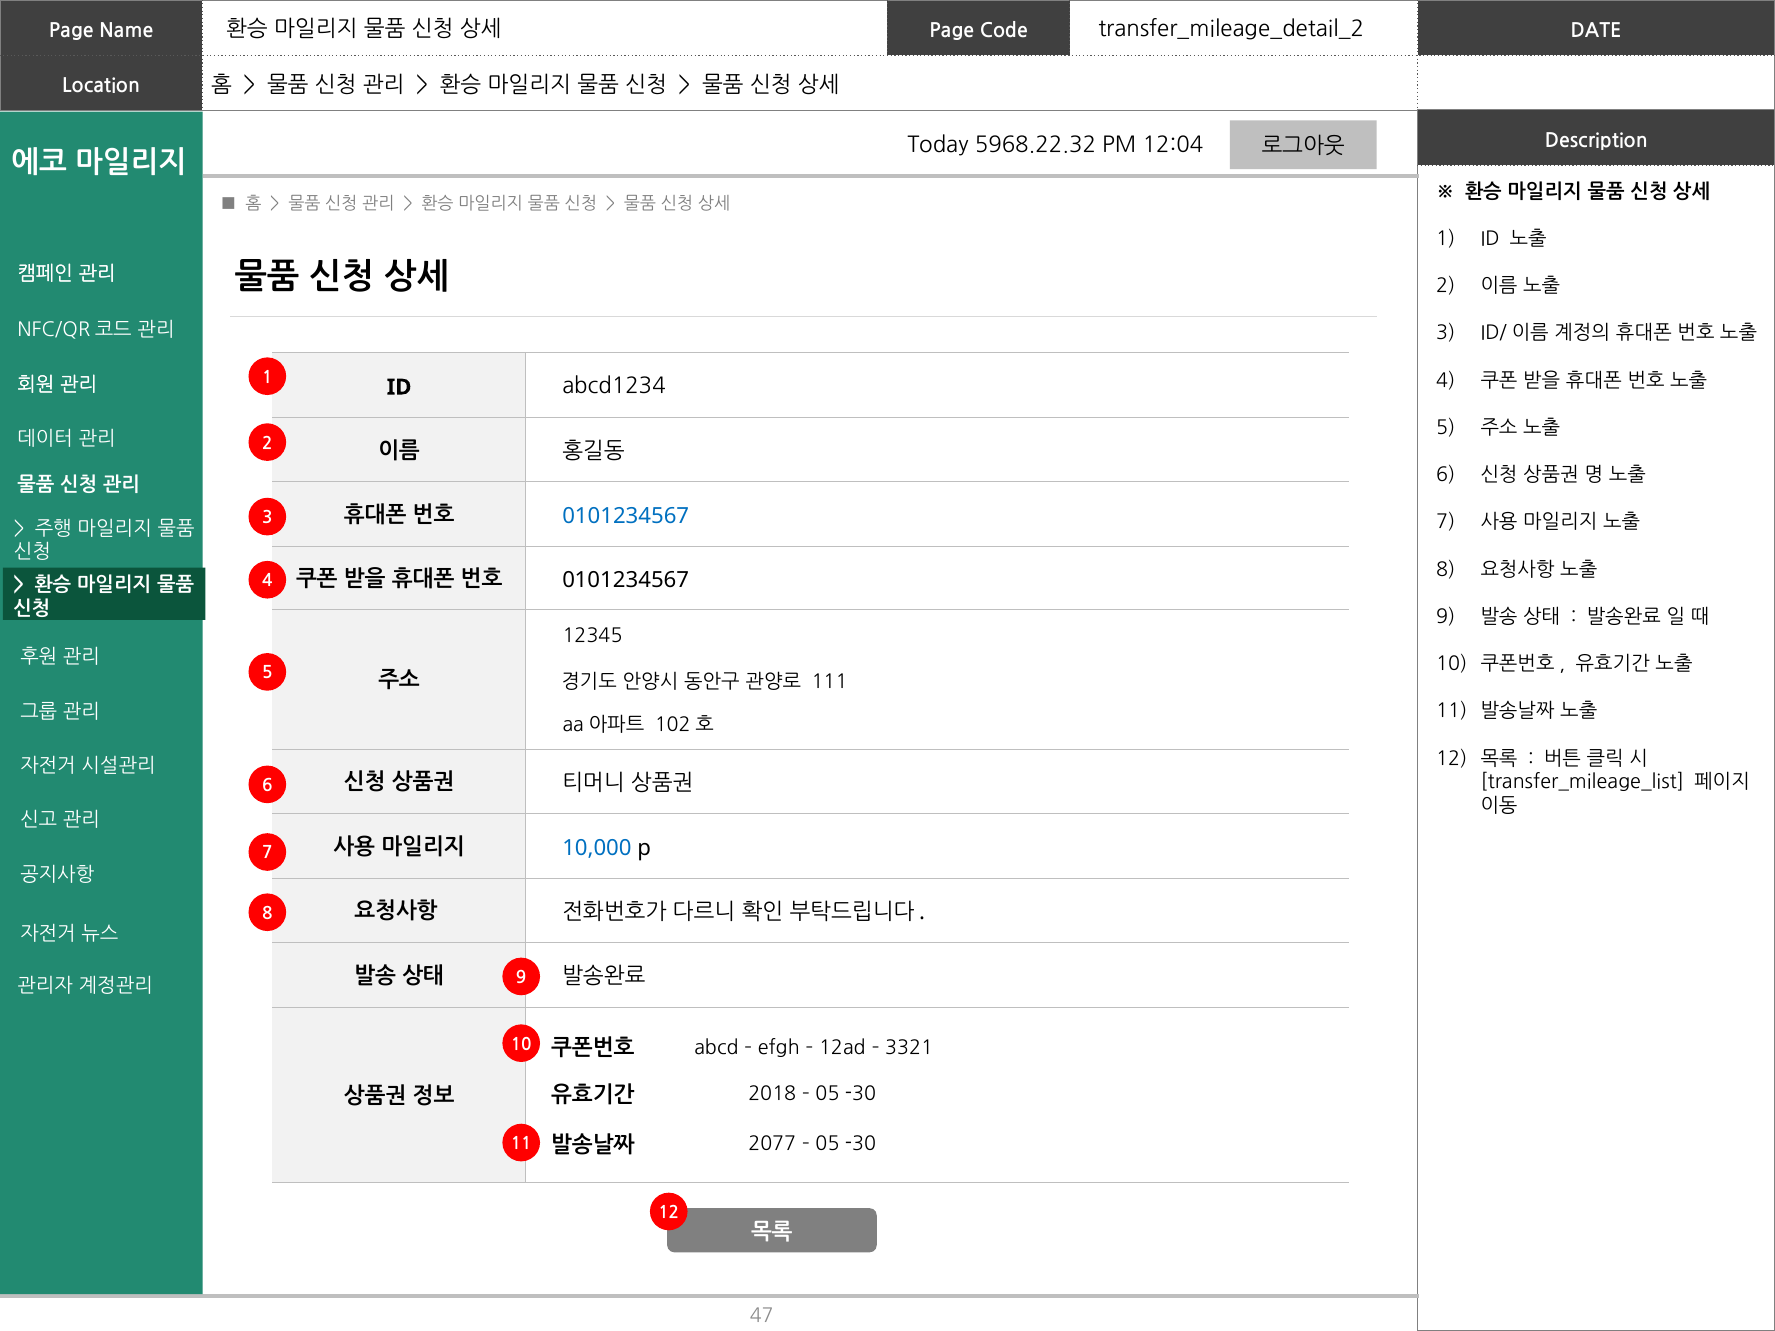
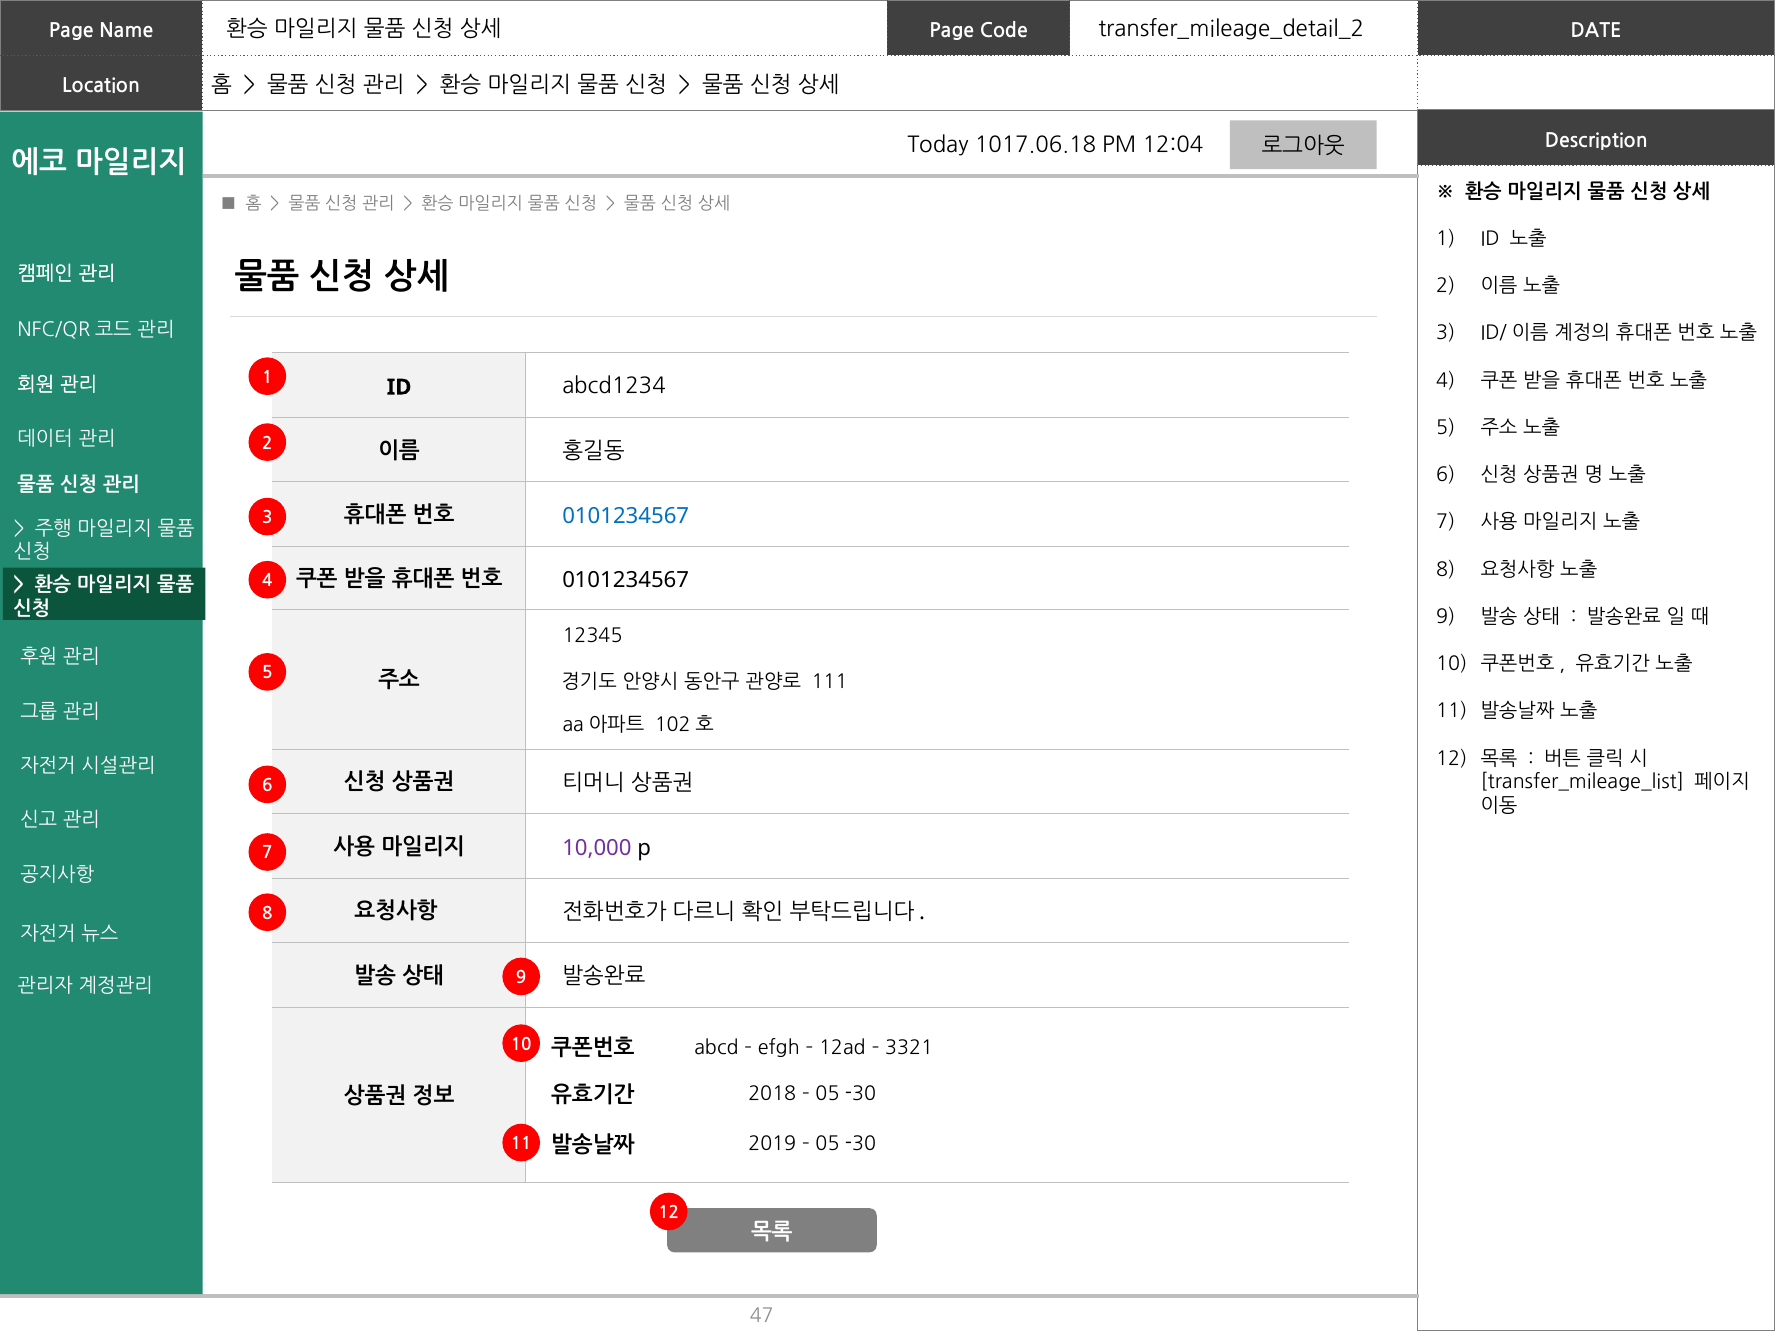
5968.22.32: 5968.22.32 -> 1017.06.18 (1035, 145)
10,000 colour: blue -> purple (597, 848)
2077: 2077 -> 2019 (772, 1144)
